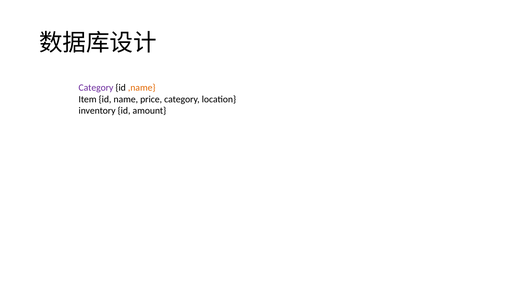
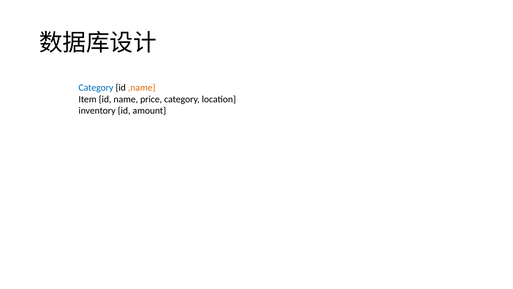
Category colour: purple -> blue (96, 88)
